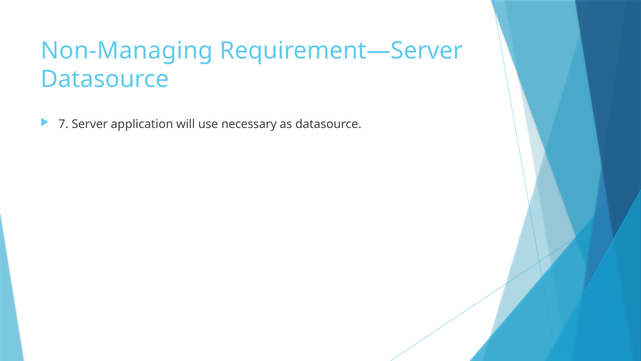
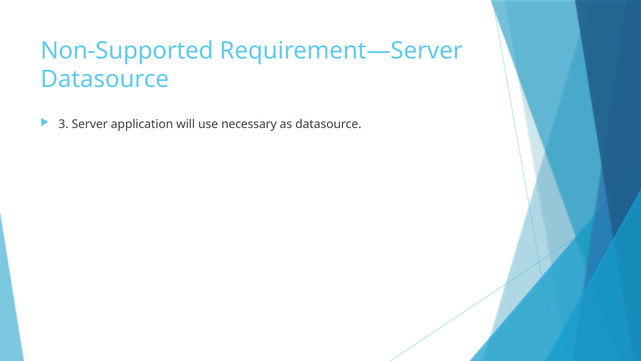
Non-Managing: Non-Managing -> Non-Supported (127, 51)
7: 7 -> 3 (63, 124)
